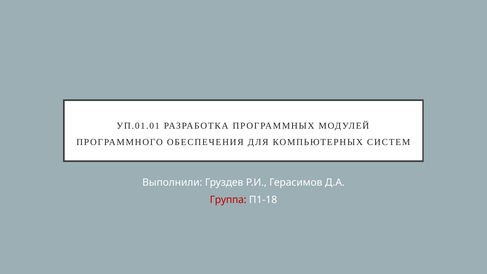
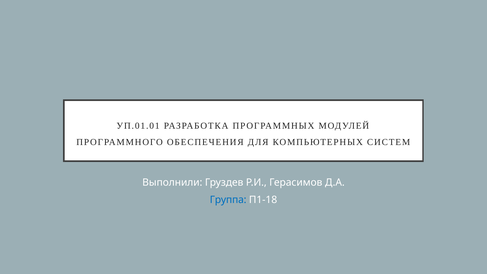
Группа colour: red -> blue (228, 200)
